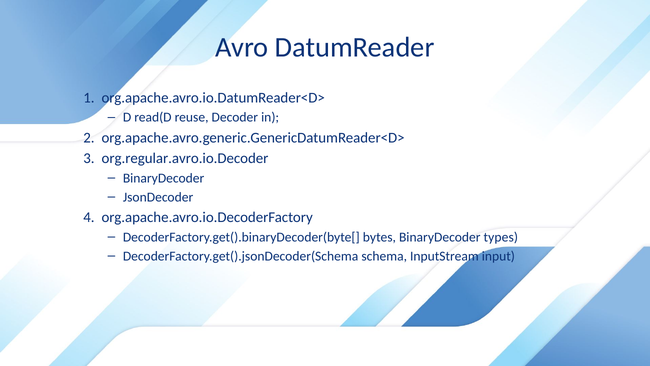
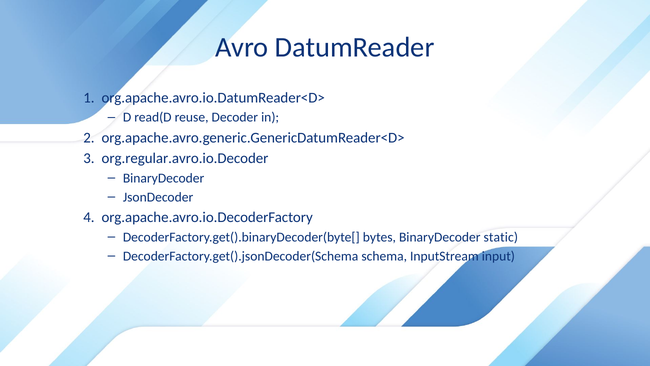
types: types -> static (501, 237)
